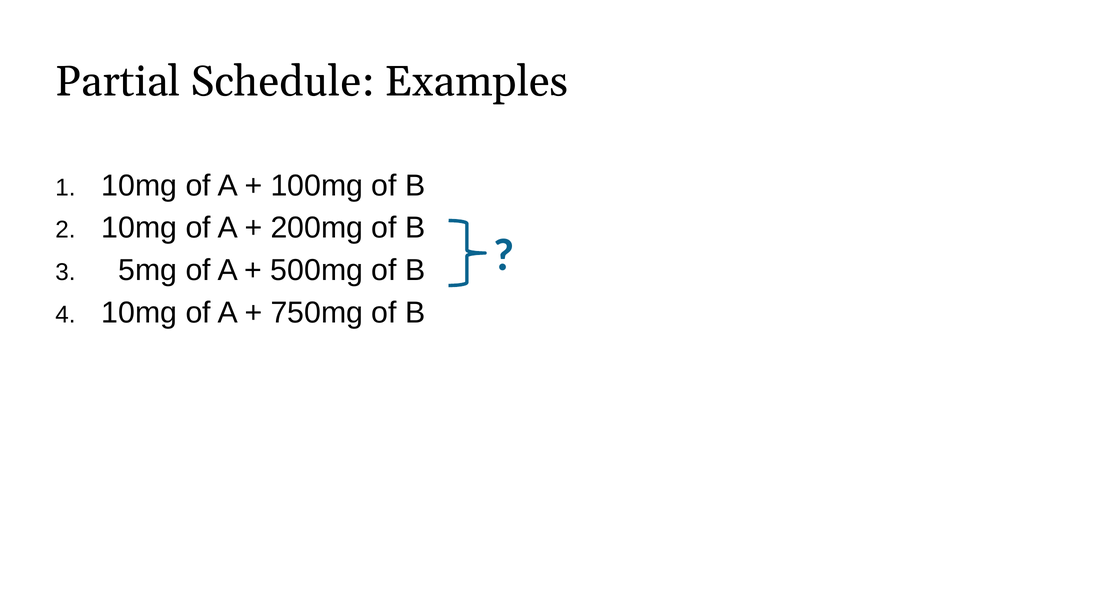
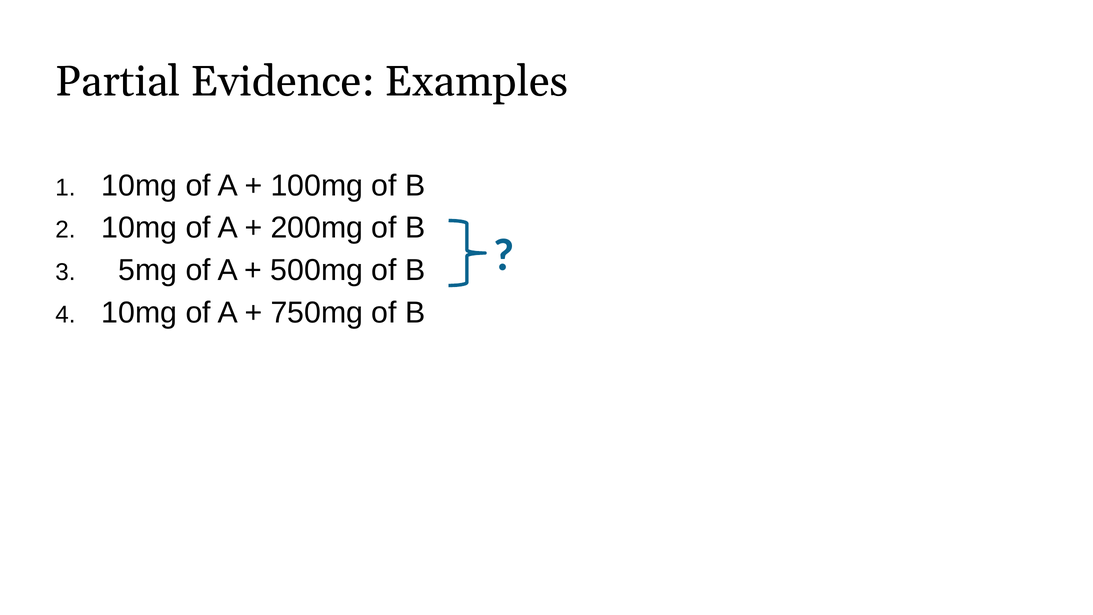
Schedule: Schedule -> Evidence (283, 82)
